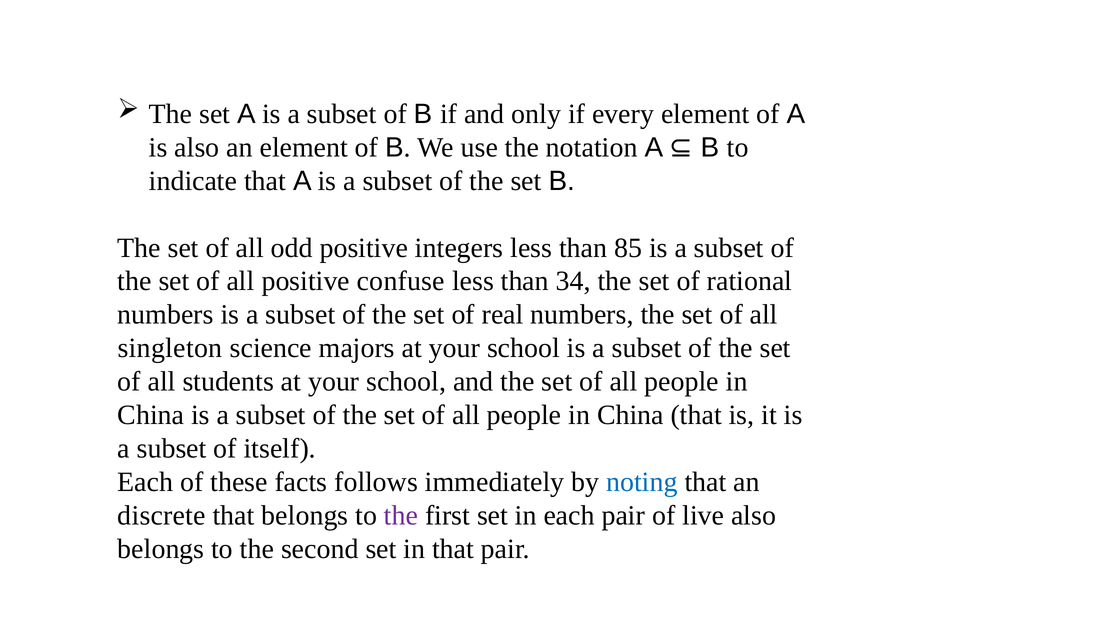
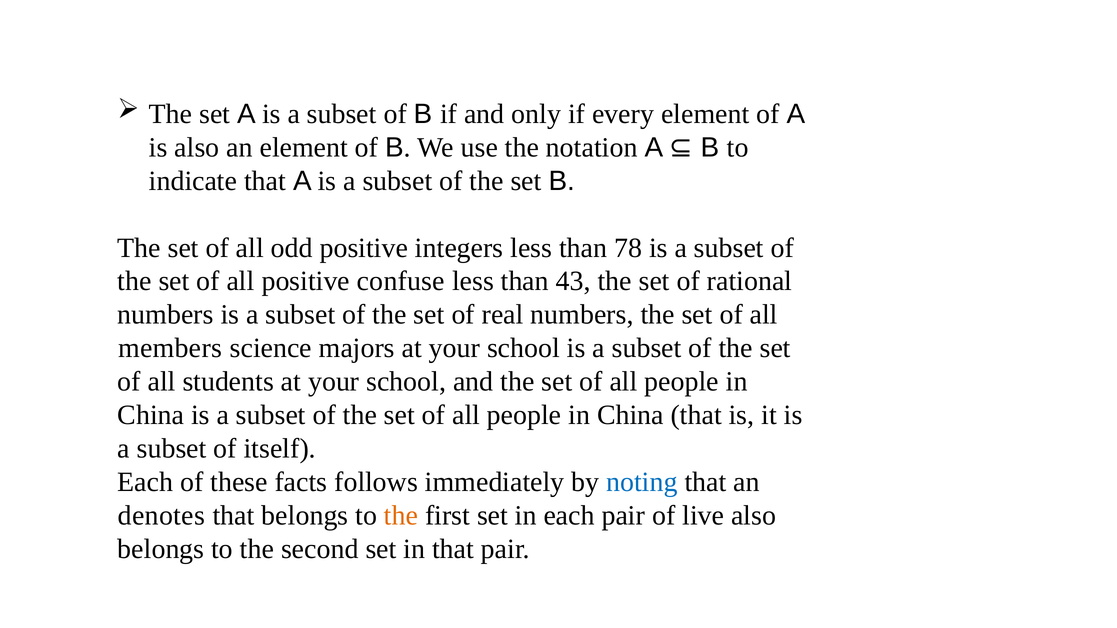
85: 85 -> 78 (628, 248)
34: 34 -> 43 (573, 281)
singleton: singleton -> members (170, 348)
discrete: discrete -> denotes (161, 516)
the colour: purple -> orange (401, 516)
